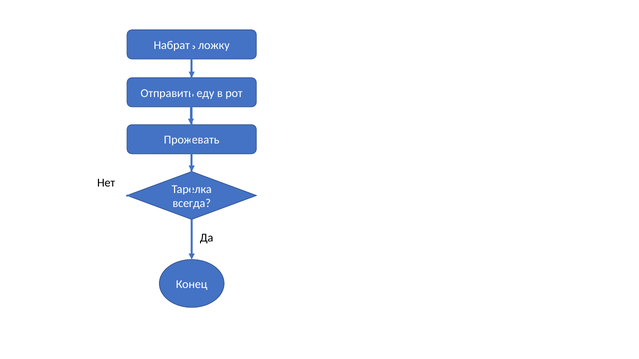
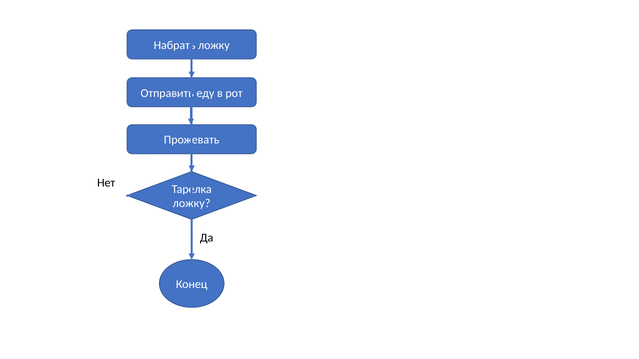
всегда: всегда -> ложку (192, 204)
